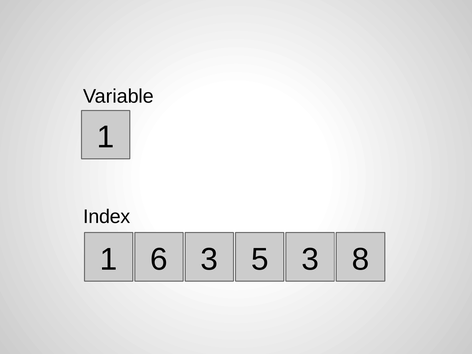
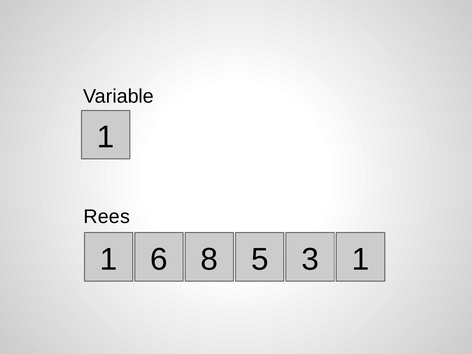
Index: Index -> Rees (107, 217)
6 3: 3 -> 8 (209, 259)
3 8: 8 -> 1 (360, 259)
